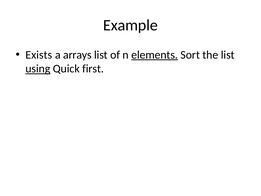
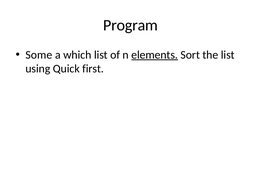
Example: Example -> Program (131, 25)
Exists: Exists -> Some (39, 55)
arrays: arrays -> which (77, 55)
using underline: present -> none (38, 69)
